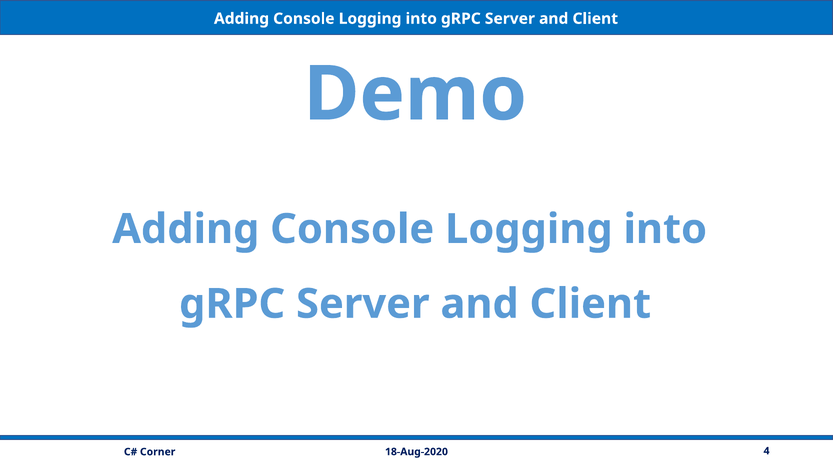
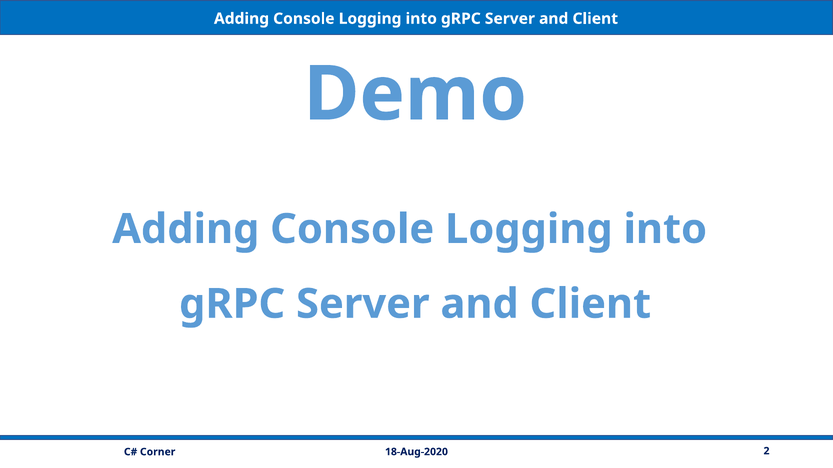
4: 4 -> 2 (767, 451)
